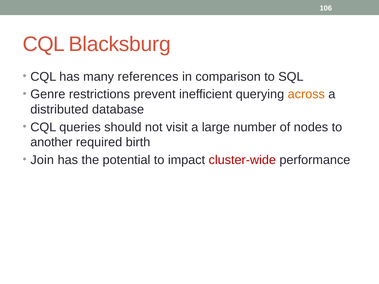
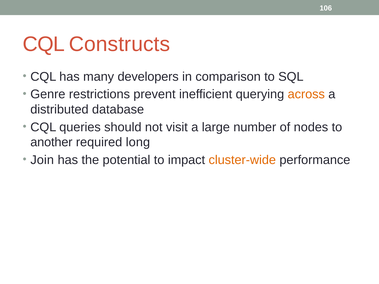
Blacksburg: Blacksburg -> Constructs (119, 44)
references: references -> developers (148, 77)
birth: birth -> long (138, 142)
cluster-wide colour: red -> orange (242, 160)
